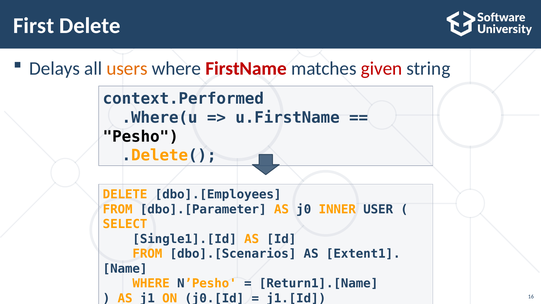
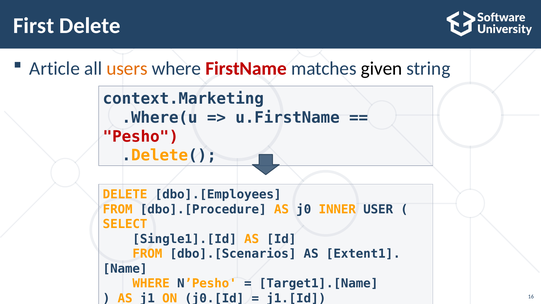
Delays: Delays -> Article (55, 69)
given colour: red -> black (382, 69)
context.Performed: context.Performed -> context.Marketing (183, 99)
Pesho colour: black -> red (141, 137)
dbo].[Parameter: dbo].[Parameter -> dbo].[Procedure (203, 209)
Return1].[Name: Return1].[Name -> Target1].[Name (319, 284)
